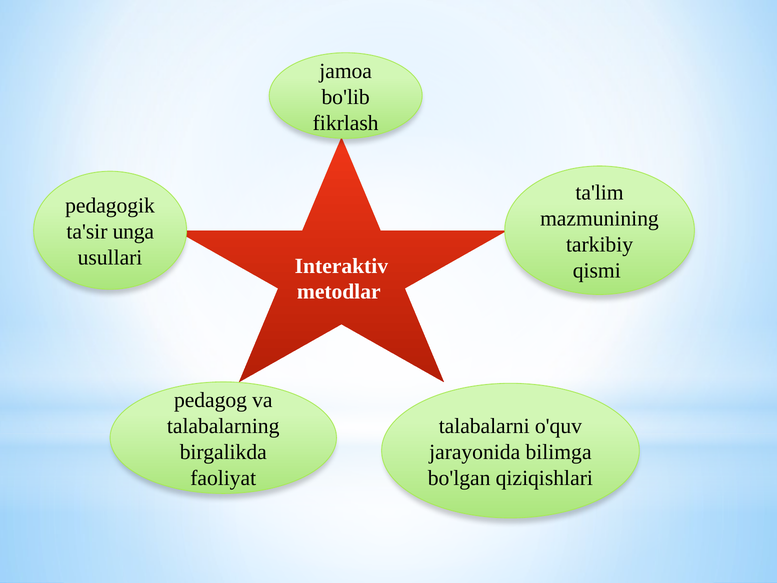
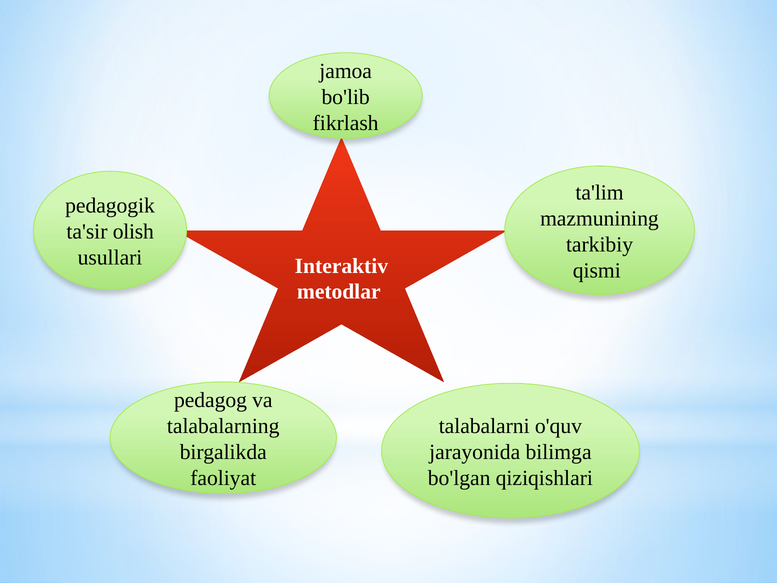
ungа: ungа -> оlish (133, 232)
